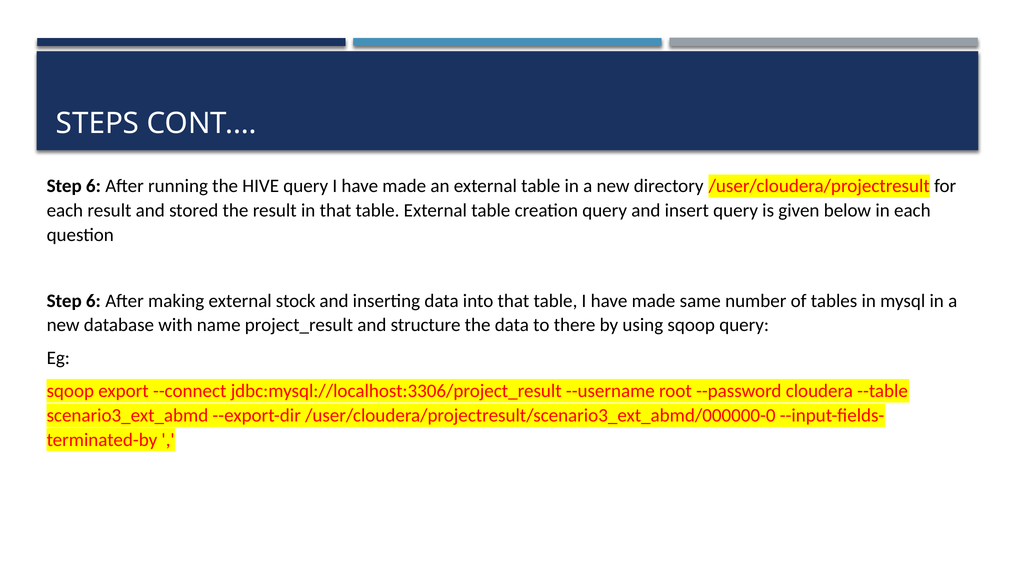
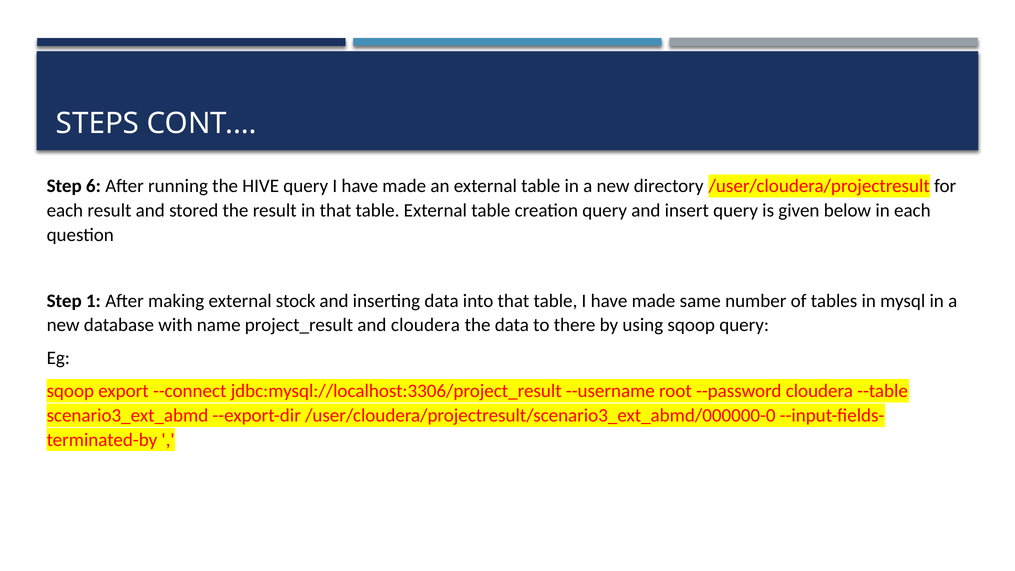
6: 6 -> 1 (93, 301)
and structure: structure -> cloudera (425, 325)
